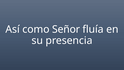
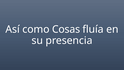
Señor: Señor -> Cosas (66, 29)
